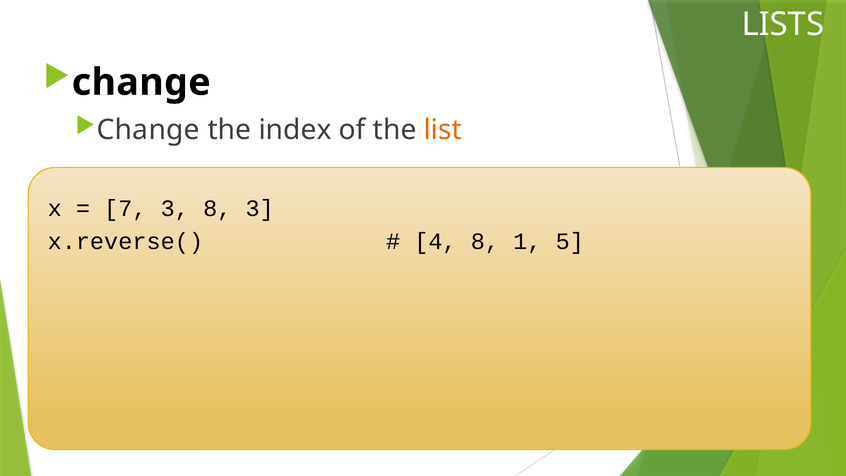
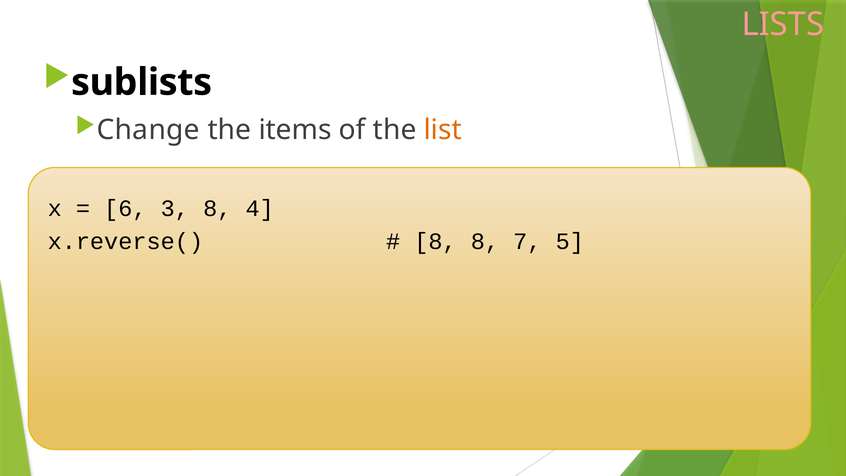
LISTS colour: white -> pink (783, 25)
change: change -> sublists (142, 82)
index: index -> items (295, 130)
7: 7 -> 6 (125, 209)
8 3: 3 -> 4 (260, 209)
4: 4 -> 8 (435, 242)
1: 1 -> 7 (527, 242)
